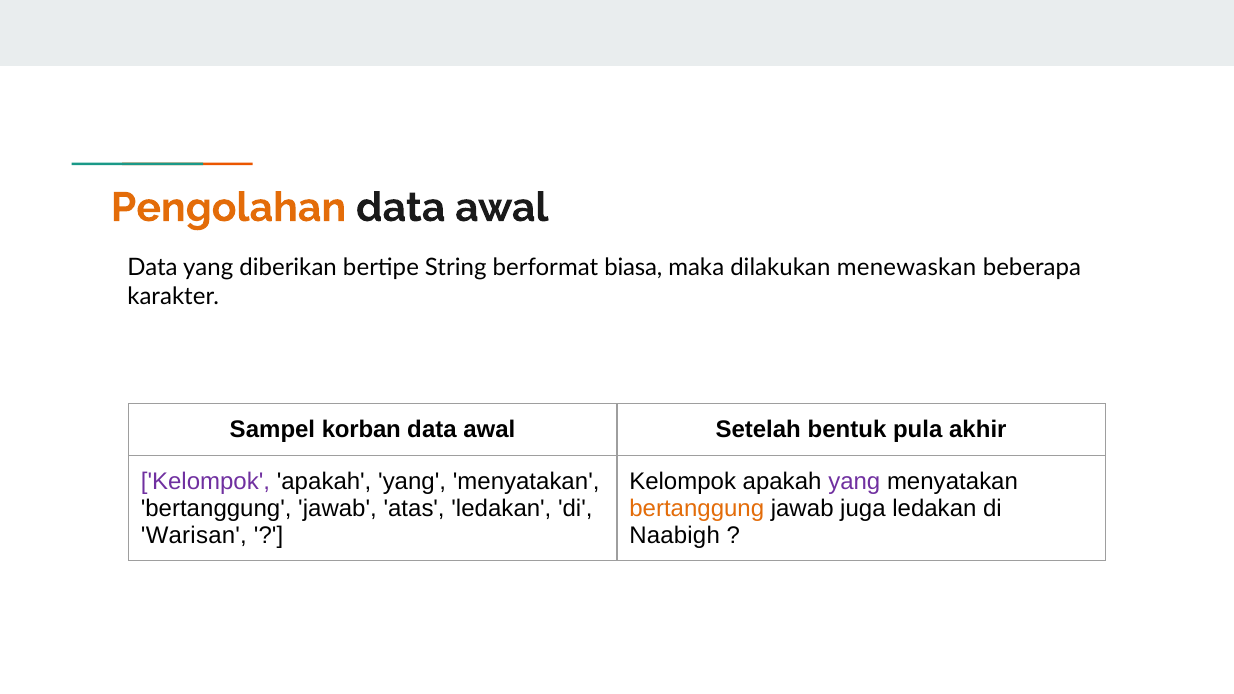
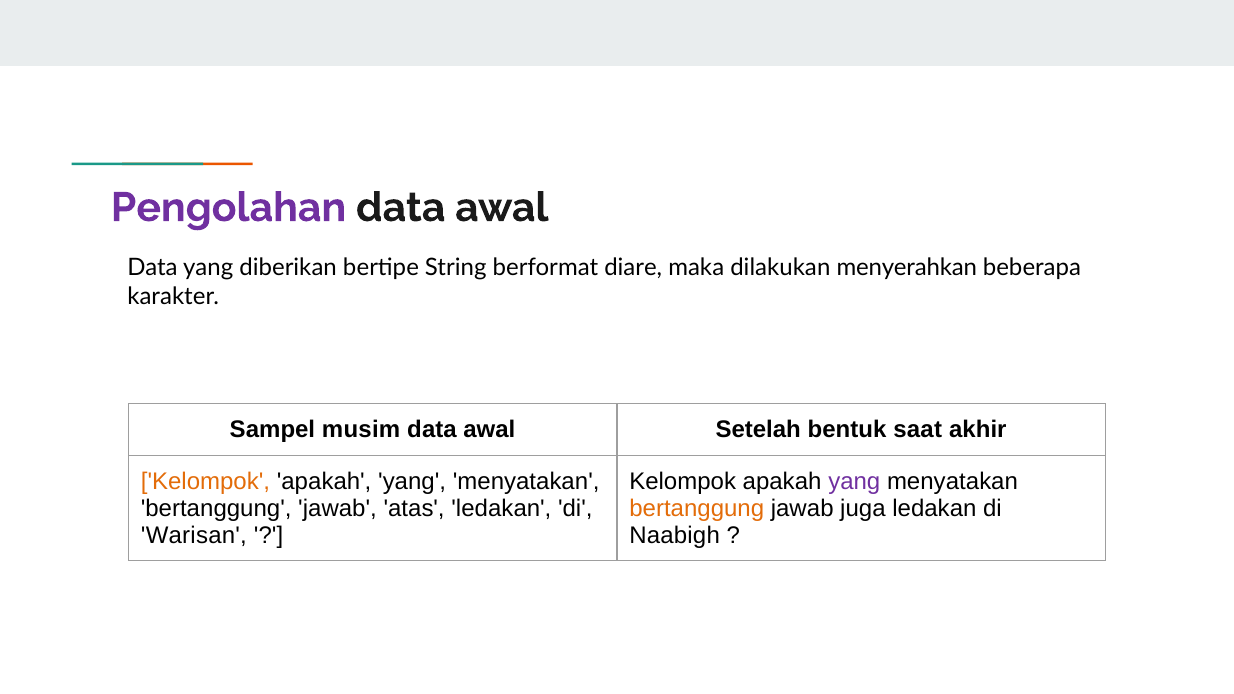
Pengolahan colour: orange -> purple (228, 208)
biasa: biasa -> diare (633, 268)
menewaskan: menewaskan -> menyerahkan (907, 268)
korban: korban -> musim (361, 430)
pula: pula -> saat (918, 430)
Kelompok colour: purple -> orange (205, 481)
